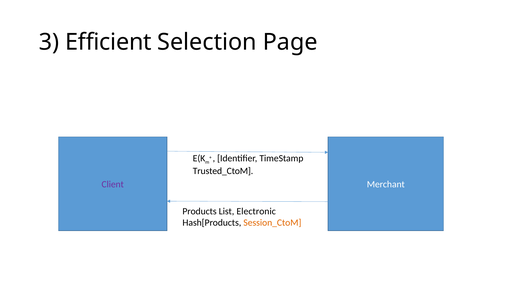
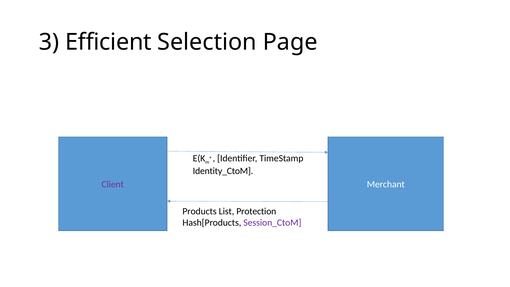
Trusted_CtoM: Trusted_CtoM -> Identity_CtoM (223, 171)
Electronic: Electronic -> Protection (256, 211)
Session_CtoM colour: orange -> purple (272, 223)
